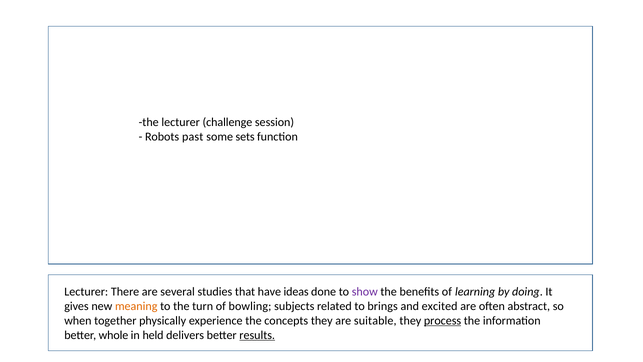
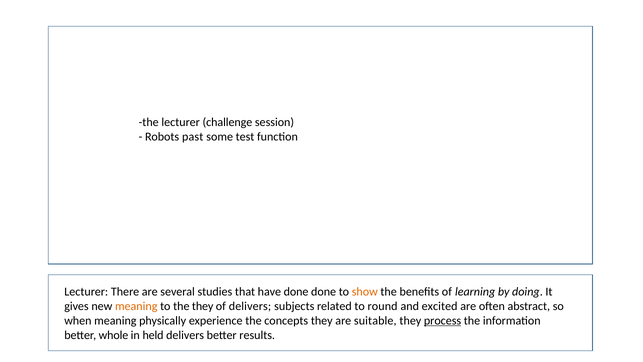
sets: sets -> test (245, 137)
have ideas: ideas -> done (296, 291)
show colour: purple -> orange (365, 291)
the turn: turn -> they (203, 306)
of bowling: bowling -> delivers (250, 306)
brings: brings -> round (383, 306)
when together: together -> meaning (115, 320)
results underline: present -> none (257, 335)
